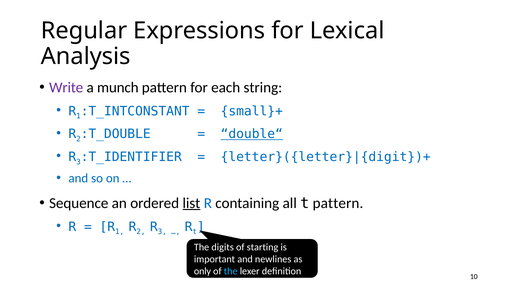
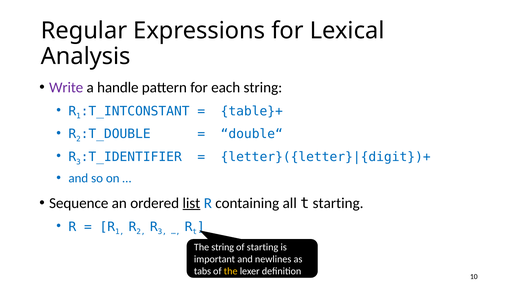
munch: munch -> handle (118, 87)
small}+: small}+ -> table}+ (252, 111)
double“ underline: present -> none (252, 134)
t pattern: pattern -> starting (338, 203)
The digits: digits -> string (223, 247)
only: only -> tabs (202, 271)
the colour: light blue -> yellow (231, 271)
